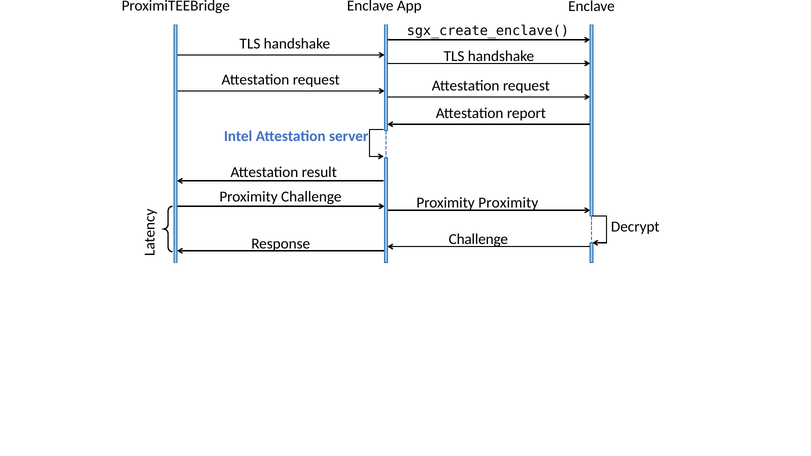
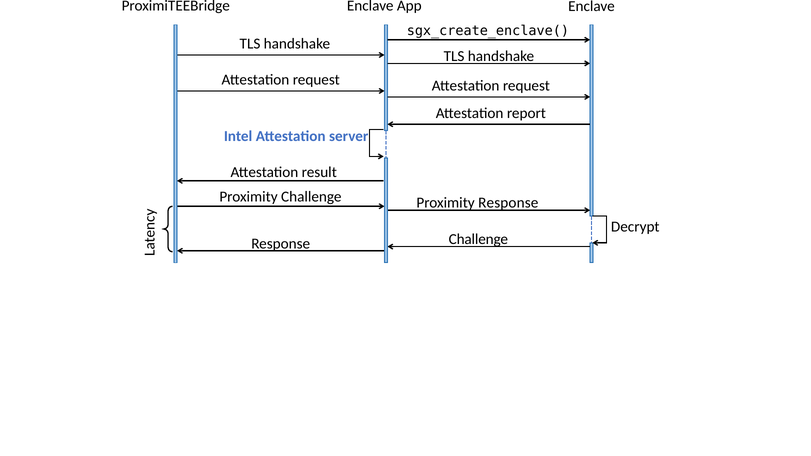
Proximity Proximity: Proximity -> Response (508, 203)
